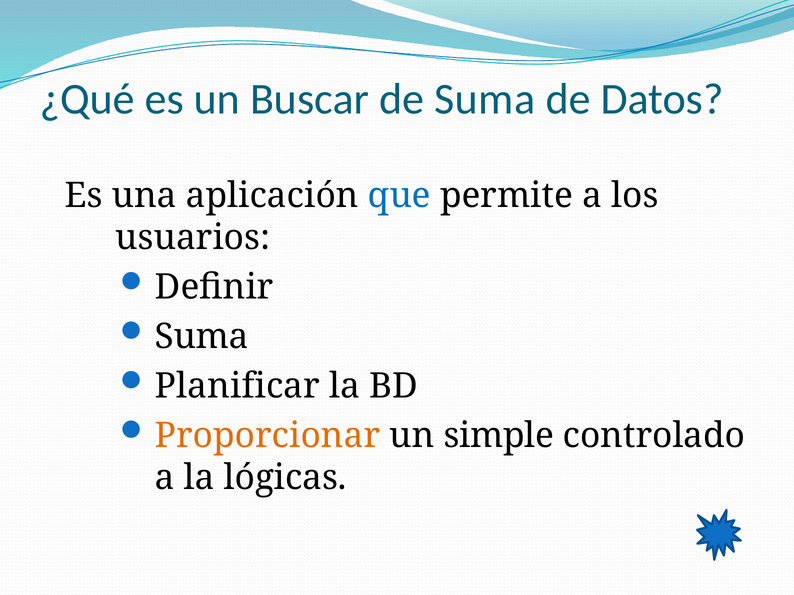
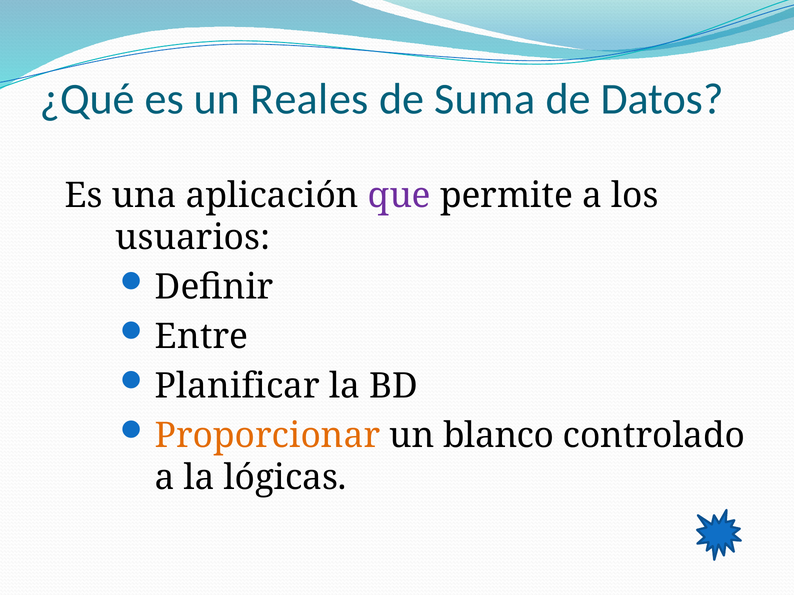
Buscar: Buscar -> Reales (309, 99)
que colour: blue -> purple (399, 196)
Suma: Suma -> Entre (202, 337)
simple: simple -> blanco (499, 436)
